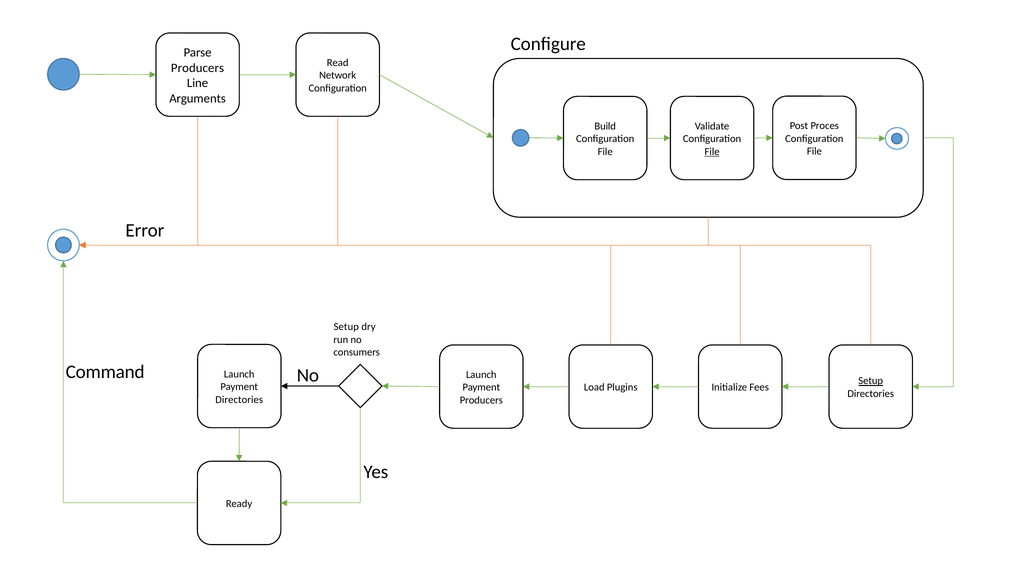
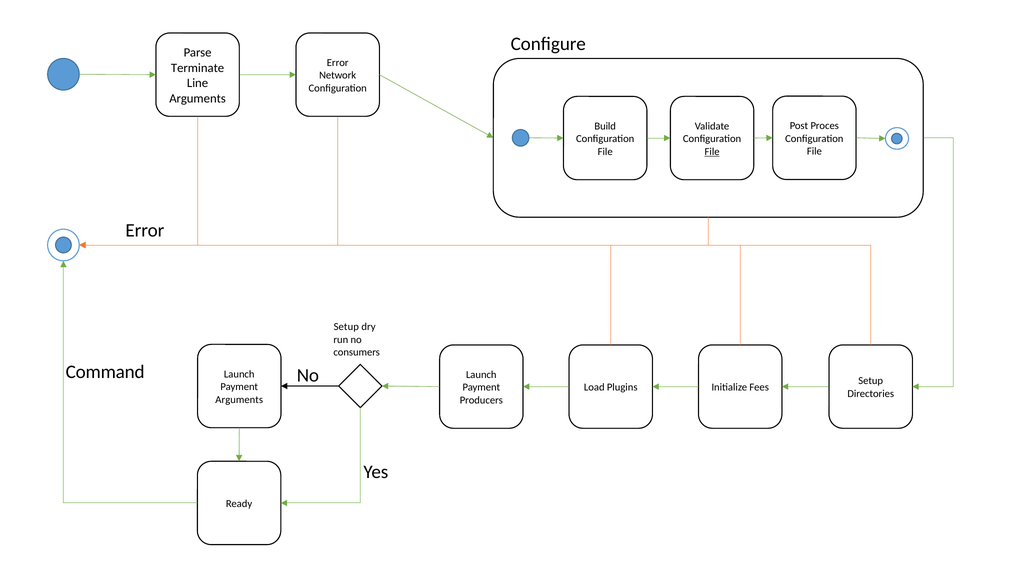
Read: Read -> Error (338, 63)
Producers: Producers -> Terminate (198, 68)
Setup underline: present -> none (871, 381)
Directories: Directories -> Arguments (239, 400)
